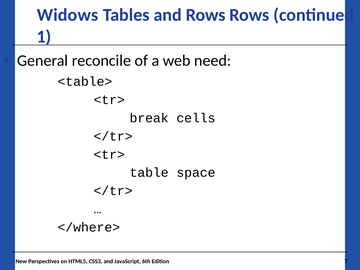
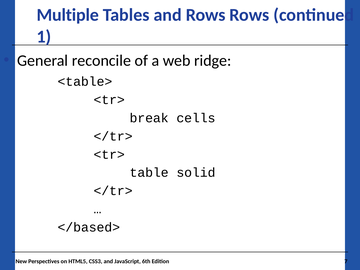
Widows: Widows -> Multiple (68, 15)
need: need -> ridge (213, 61)
space: space -> solid (196, 173)
</where>: </where> -> </based> (89, 227)
